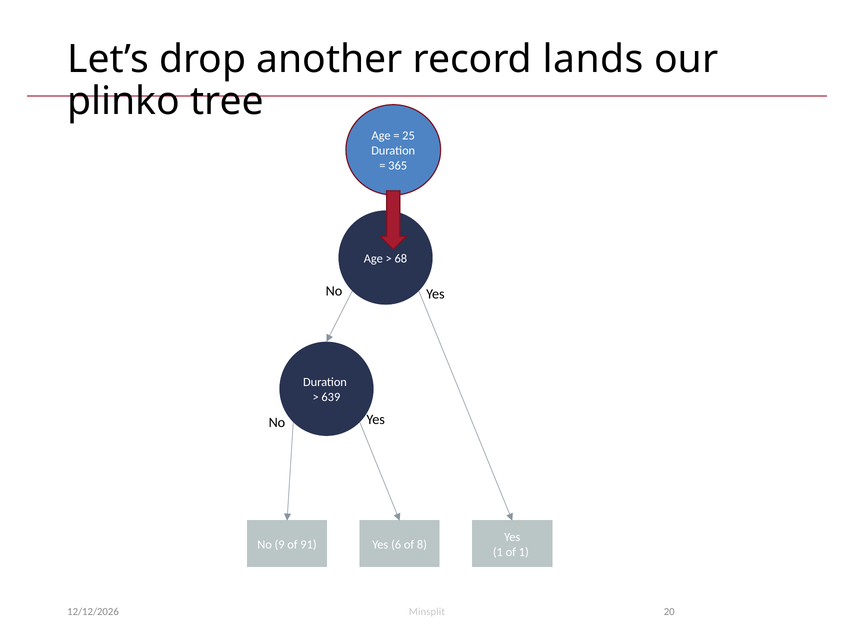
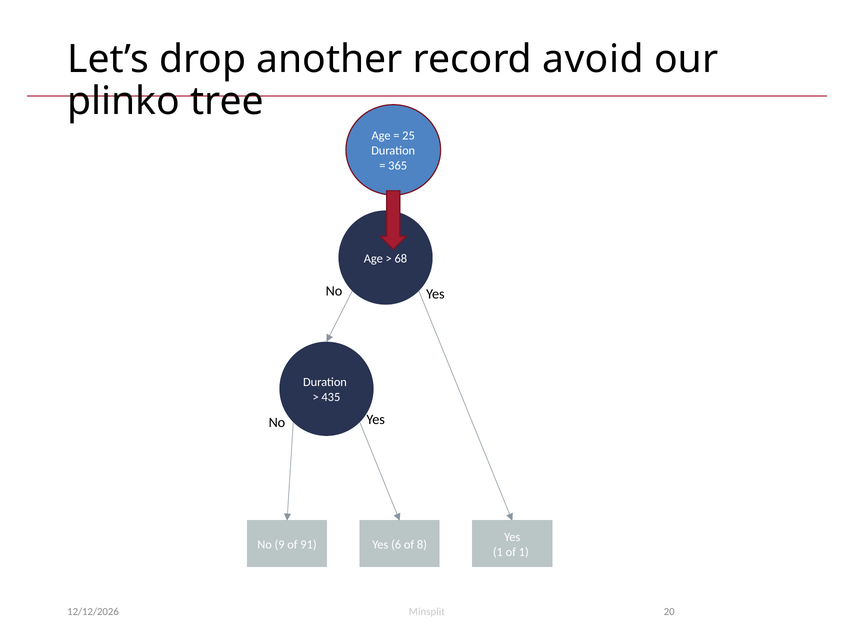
lands: lands -> avoid (593, 59)
639: 639 -> 435 (331, 397)
